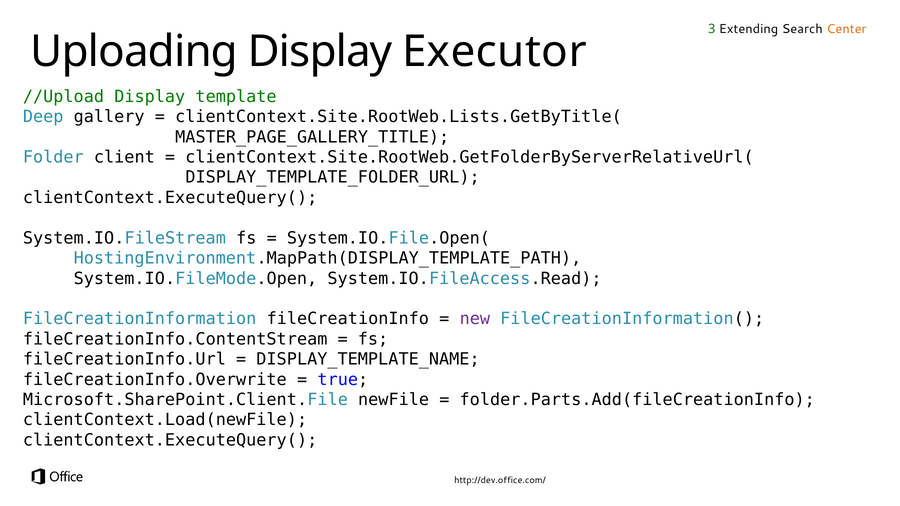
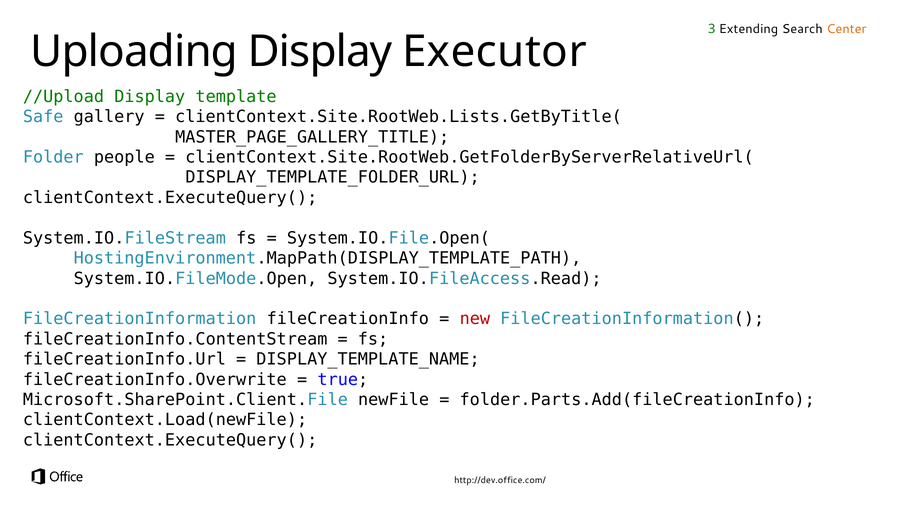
Deep: Deep -> Safe (43, 117)
client: client -> people (124, 157)
new colour: purple -> red (475, 319)
